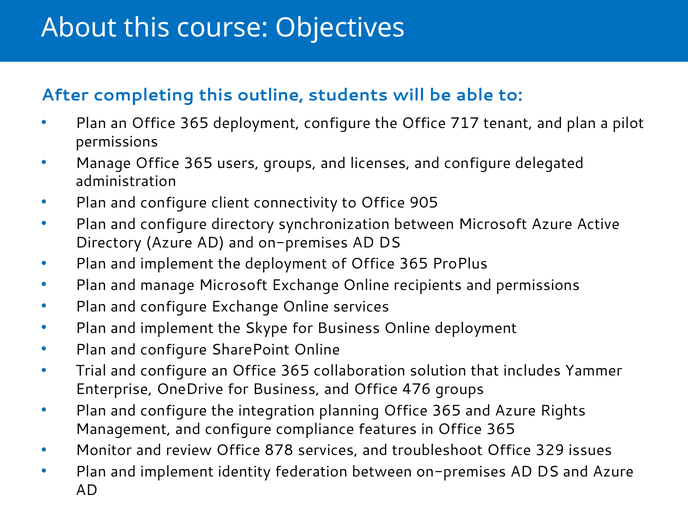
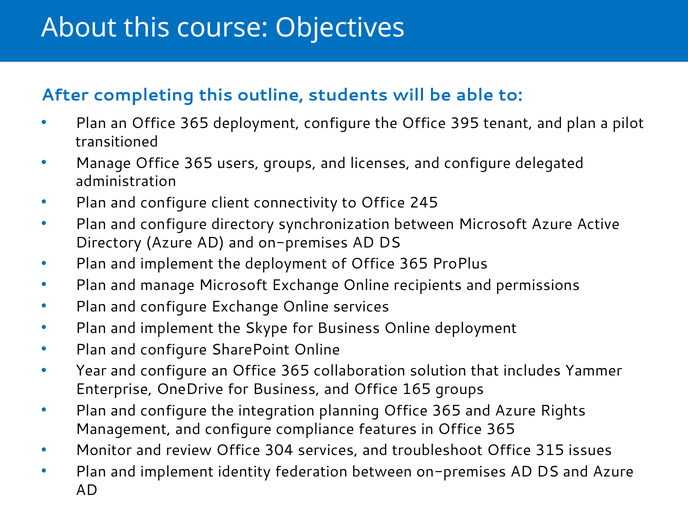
717: 717 -> 395 (465, 123)
permissions: permissions -> transitioned (117, 142)
905: 905 -> 245 (424, 203)
Trial: Trial -> Year (91, 371)
476: 476 -> 165 (417, 389)
878: 878 -> 304 (279, 450)
329: 329 -> 315 (550, 450)
